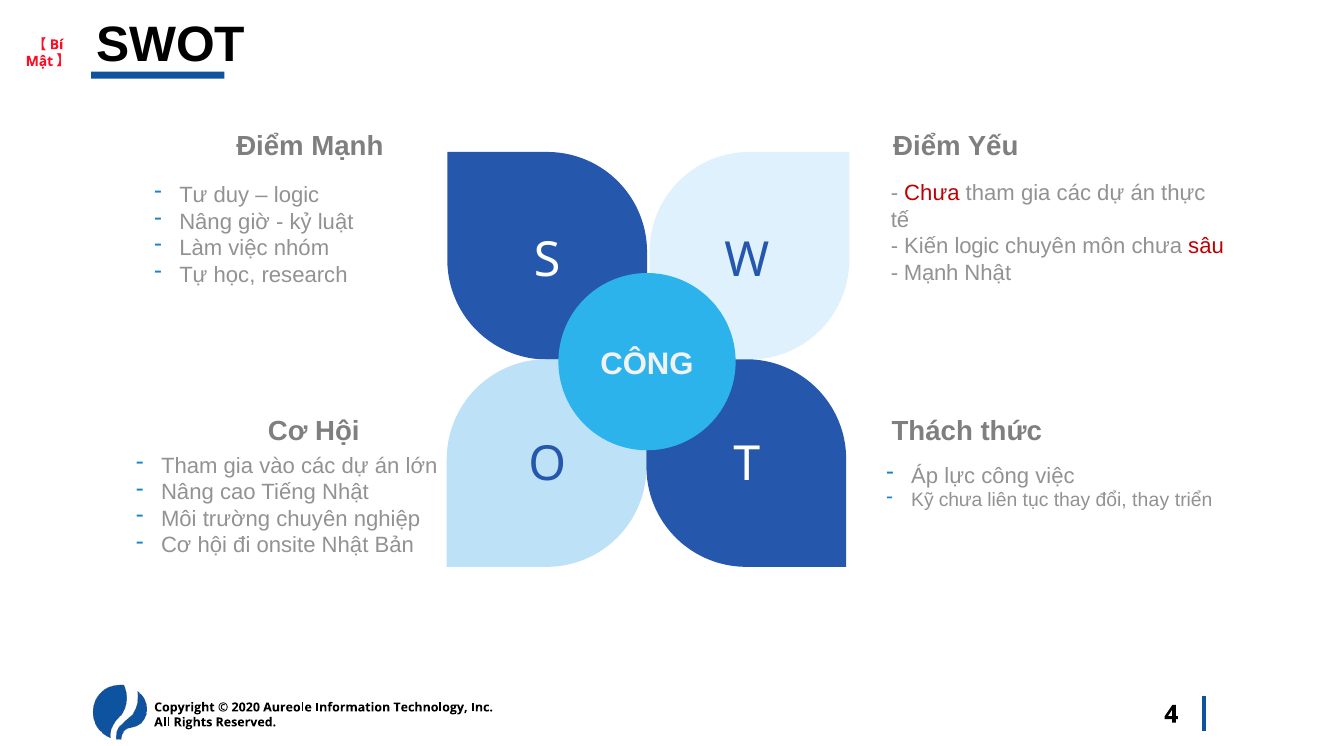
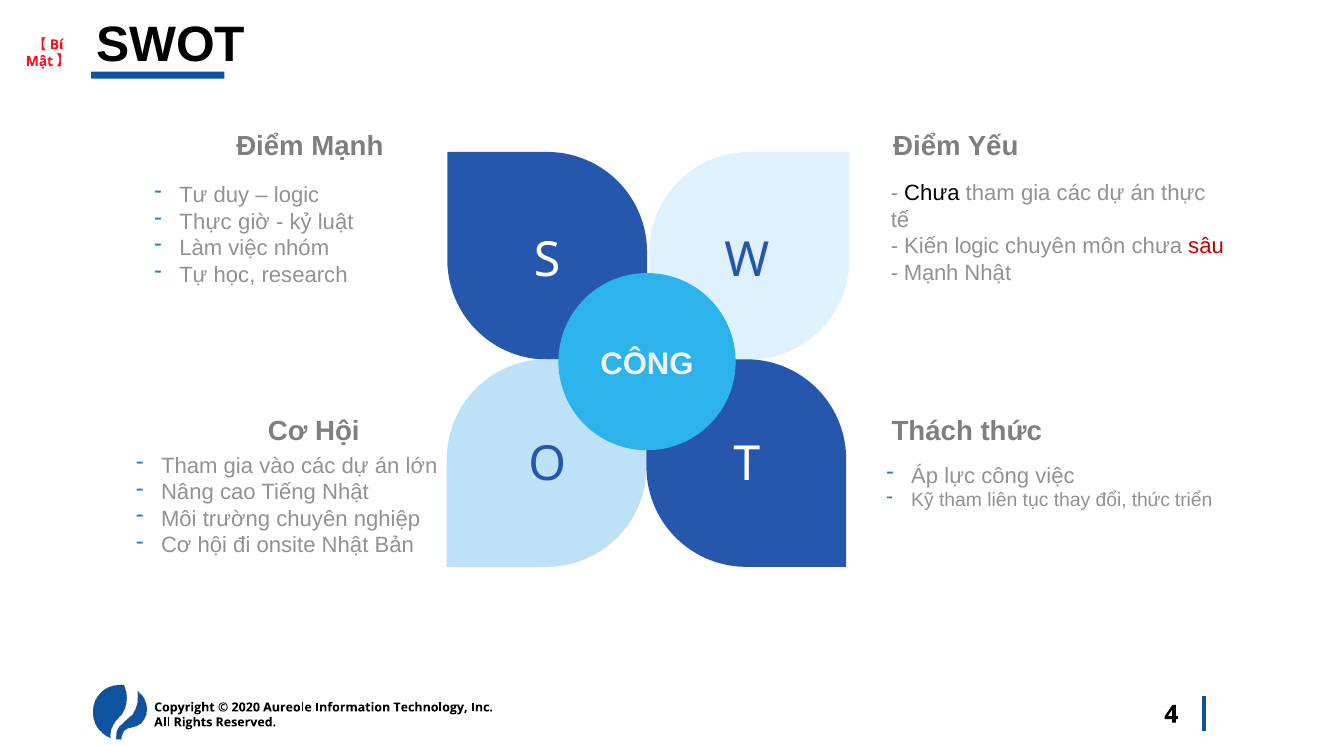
Chưa colour: red -> black (932, 193)
Nâng: Nâng -> Thực (206, 222)
Kỹ chưa: chưa -> tham (961, 501)
đổi thay: thay -> thức (1151, 501)
